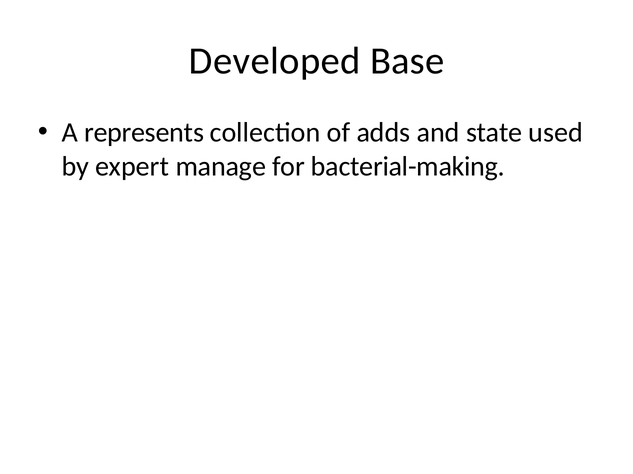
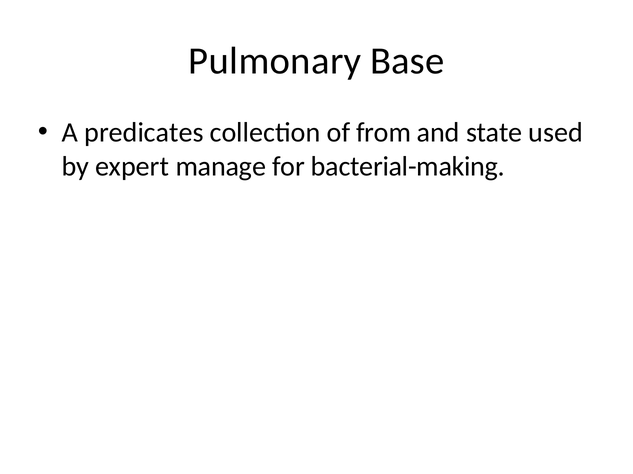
Developed: Developed -> Pulmonary (275, 61)
represents: represents -> predicates (144, 133)
adds: adds -> from (384, 133)
